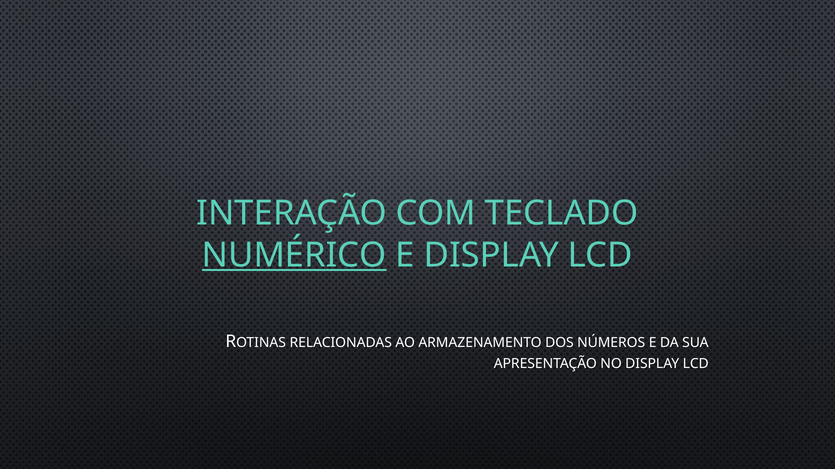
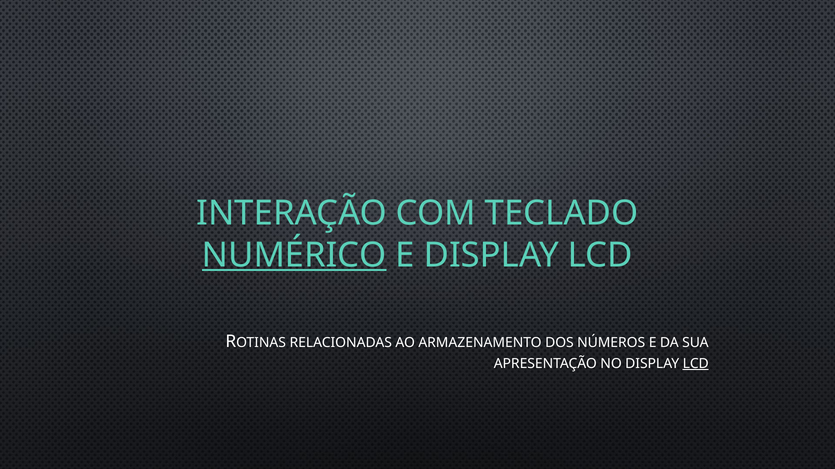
LCD underline: none -> present (696, 364)
